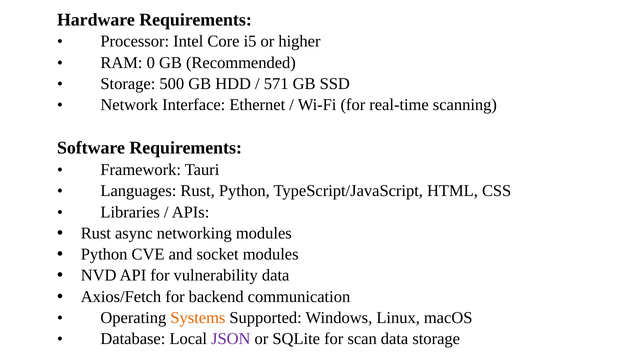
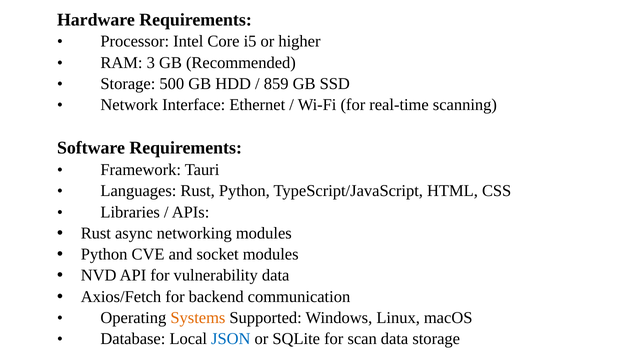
0: 0 -> 3 (151, 63)
571: 571 -> 859 (276, 84)
JSON colour: purple -> blue (231, 339)
